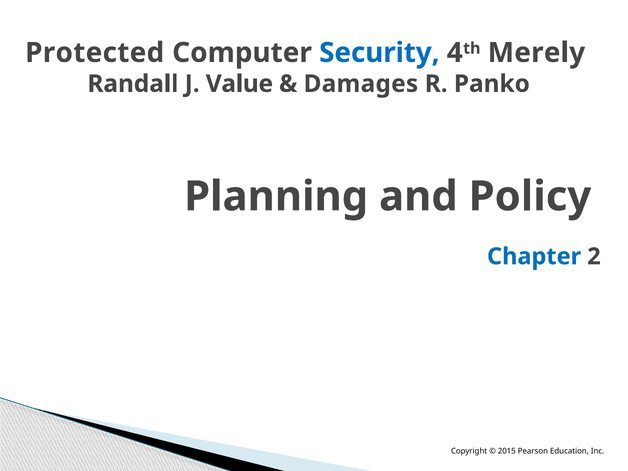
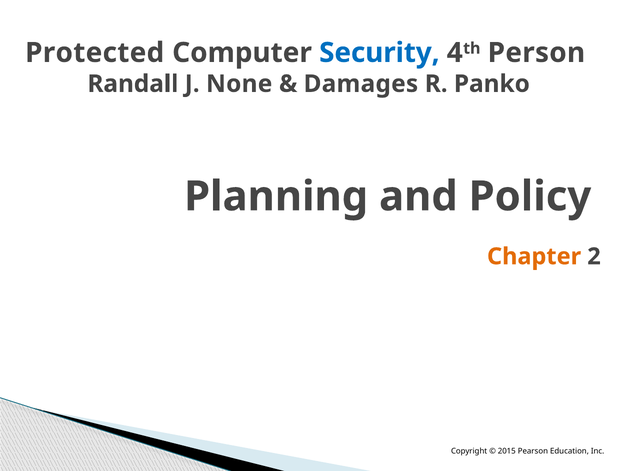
Merely: Merely -> Person (536, 53)
Value: Value -> None (239, 84)
Chapter colour: blue -> orange (534, 256)
